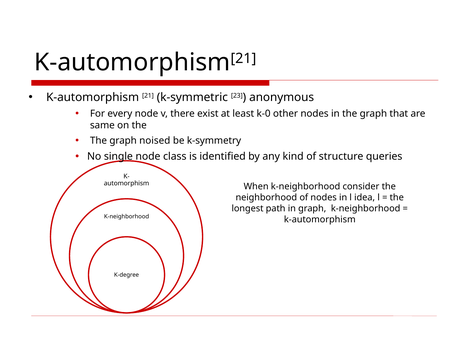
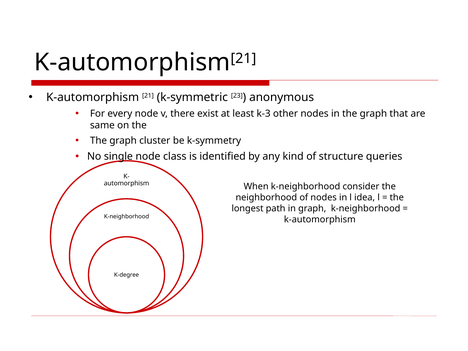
k-0: k-0 -> k-3 (264, 114)
noised: noised -> cluster (155, 141)
